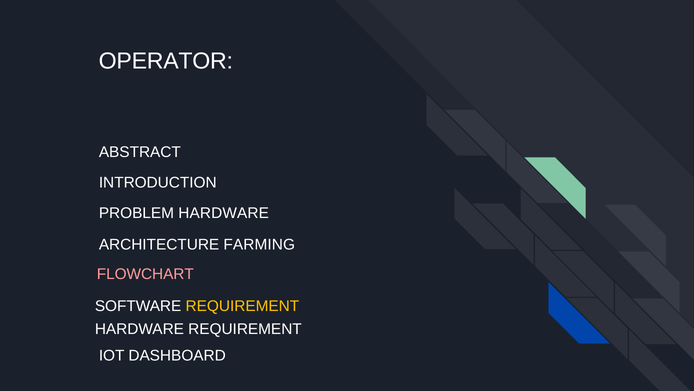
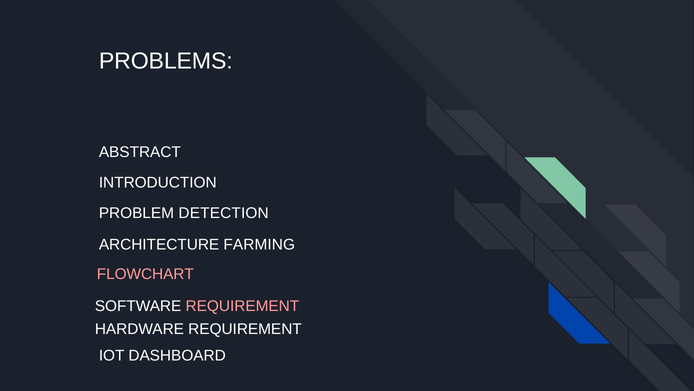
OPERATOR: OPERATOR -> PROBLEMS (166, 61)
PROBLEM HARDWARE: HARDWARE -> DETECTION (224, 213)
REQUIREMENT colour: yellow -> pink (242, 306)
